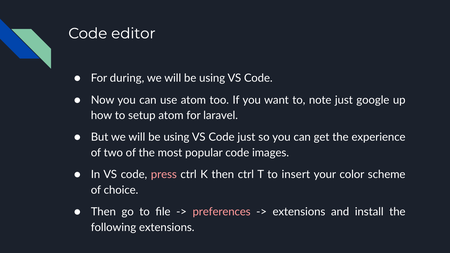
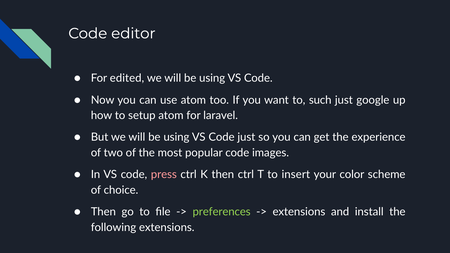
during: during -> edited (127, 78)
note: note -> such (320, 100)
preferences colour: pink -> light green (222, 212)
